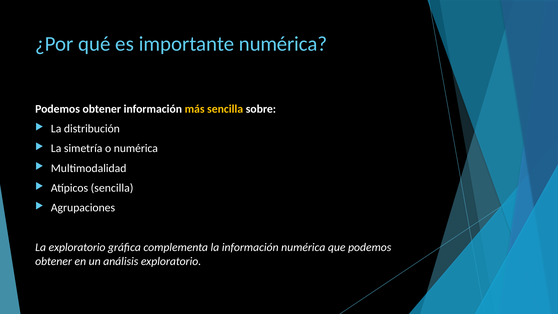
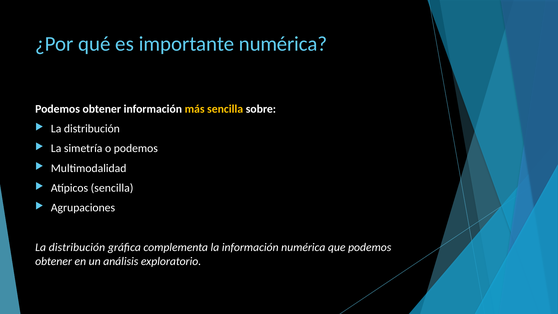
o numérica: numérica -> podemos (136, 148)
exploratorio: exploratorio -> distribución (77, 247)
